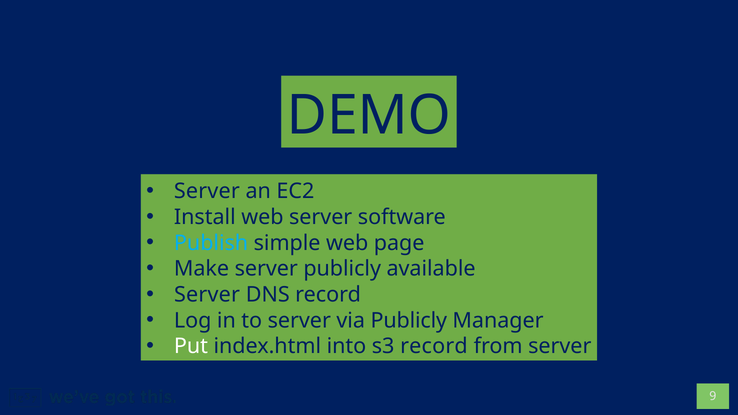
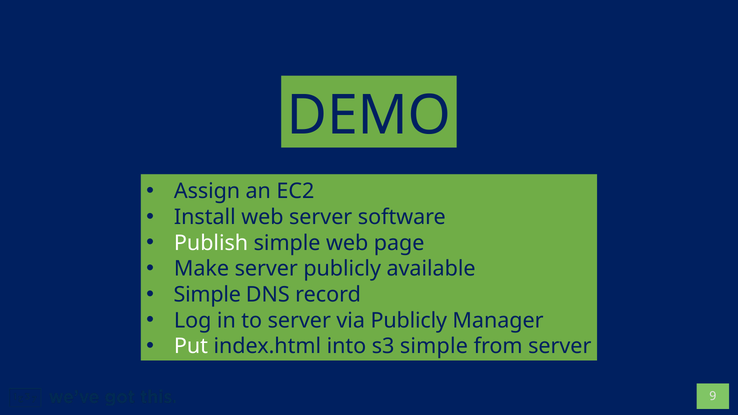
Server: Server -> Assign (207, 191)
Publish colour: light blue -> white (211, 243)
Server: Server -> Simple (207, 295)
s3 record: record -> simple (434, 346)
